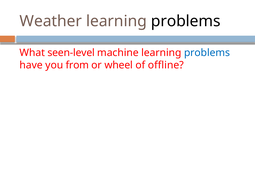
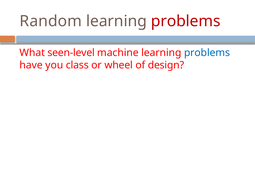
Weather: Weather -> Random (51, 21)
problems colour: black -> red (186, 21)
from: from -> class (77, 65)
offline: offline -> design (166, 65)
